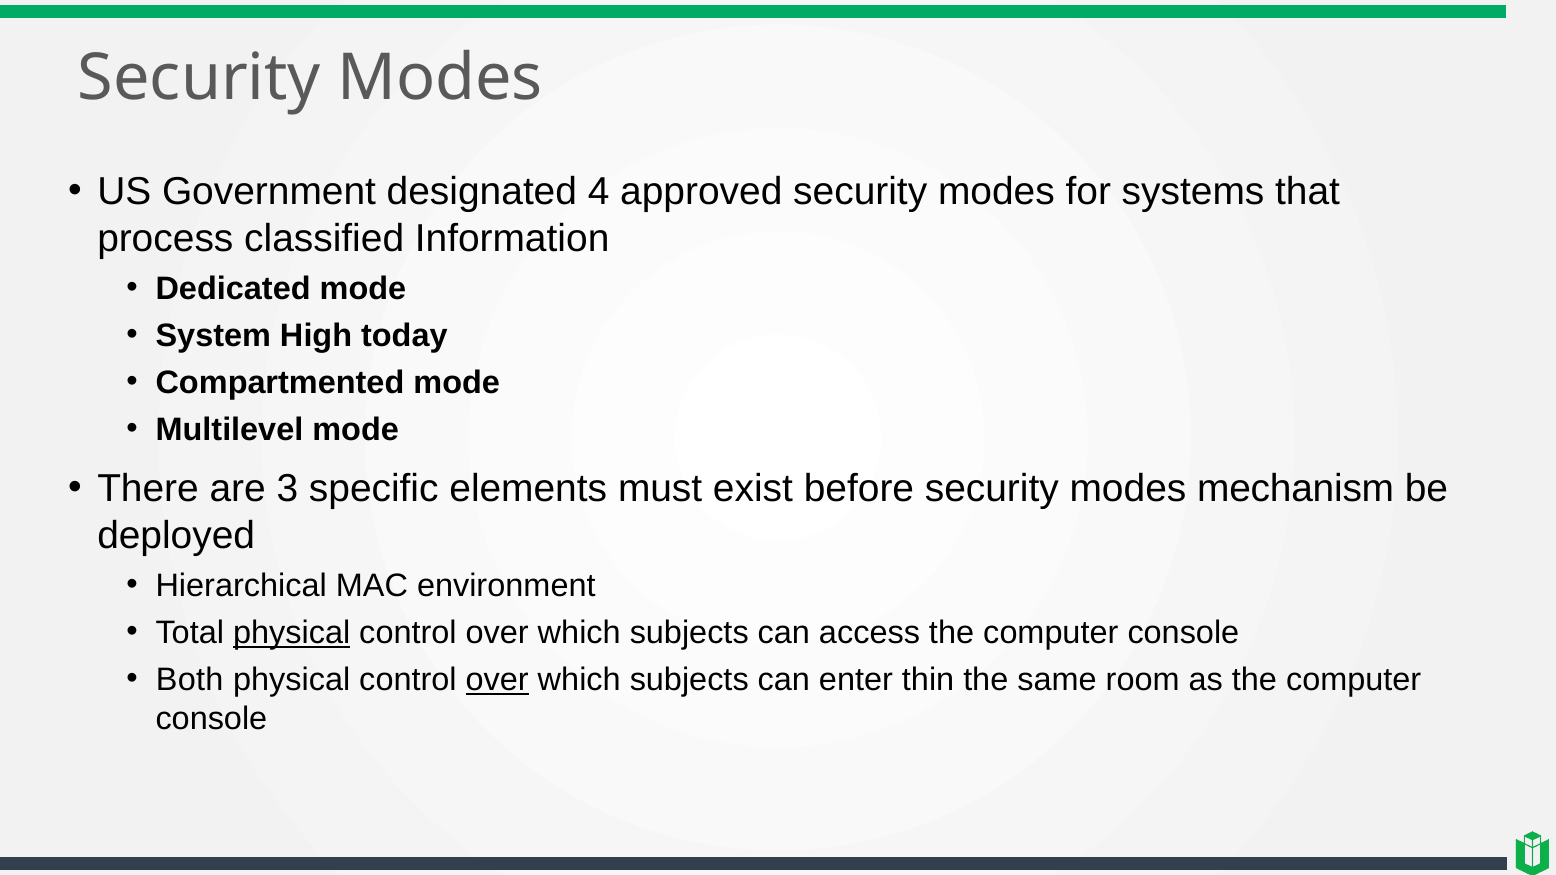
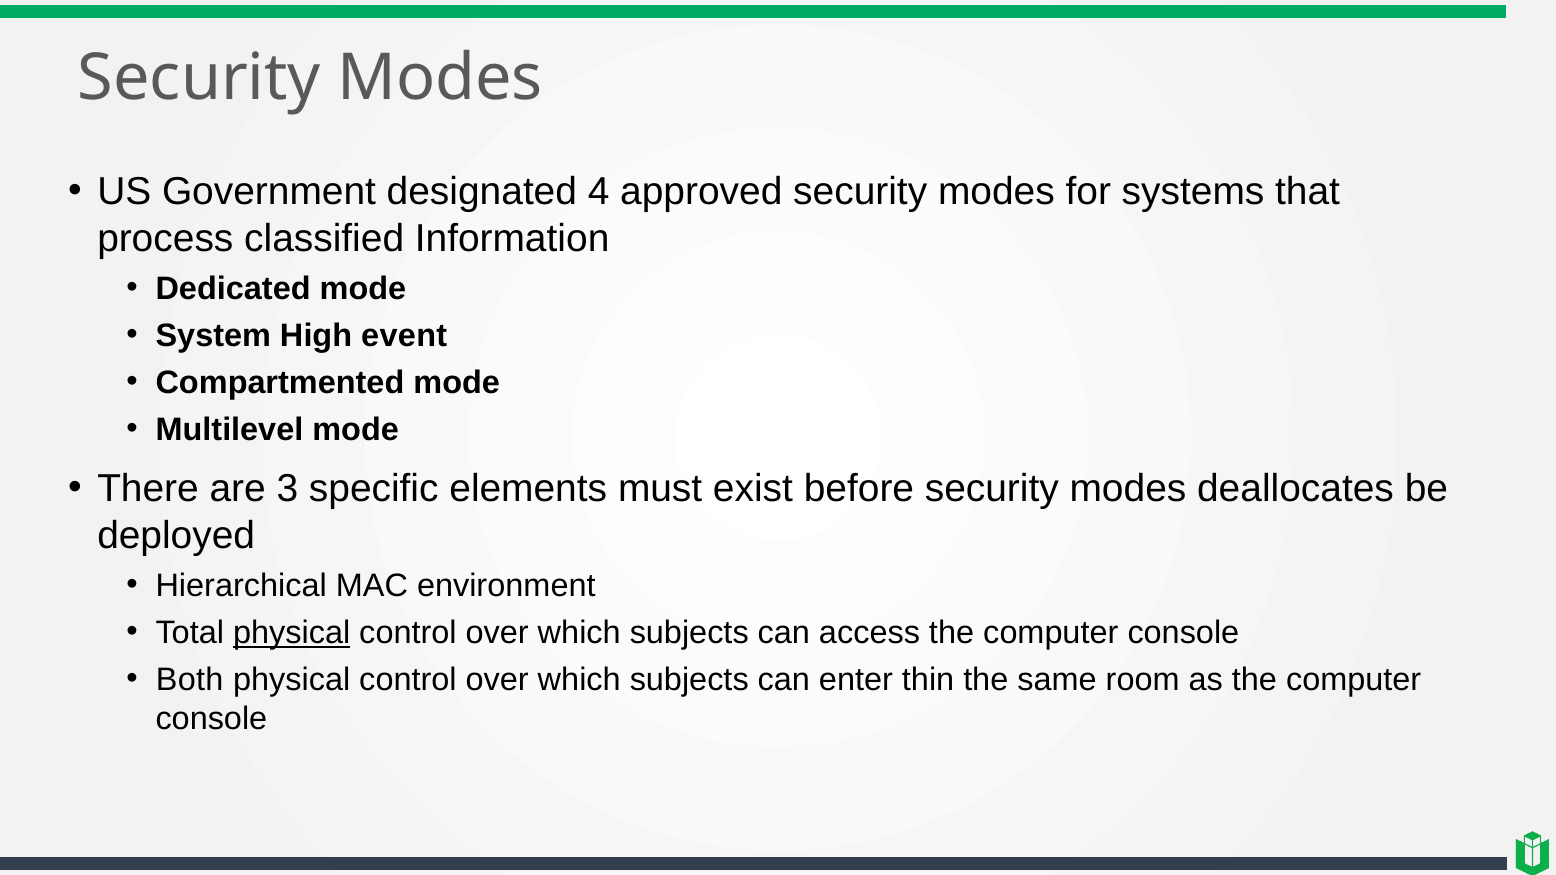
today: today -> event (404, 336)
mechanism: mechanism -> deallocates (1296, 489)
over underline: present -> none (497, 680)
